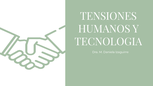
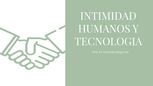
TENSIONES: TENSIONES -> INTIMIDAD (108, 16)
